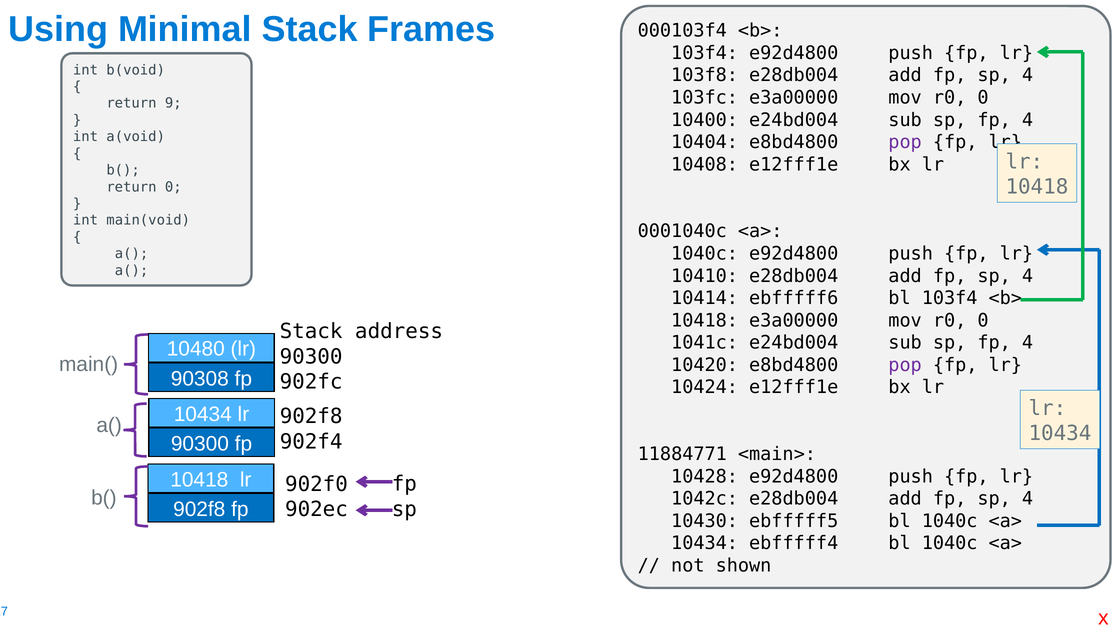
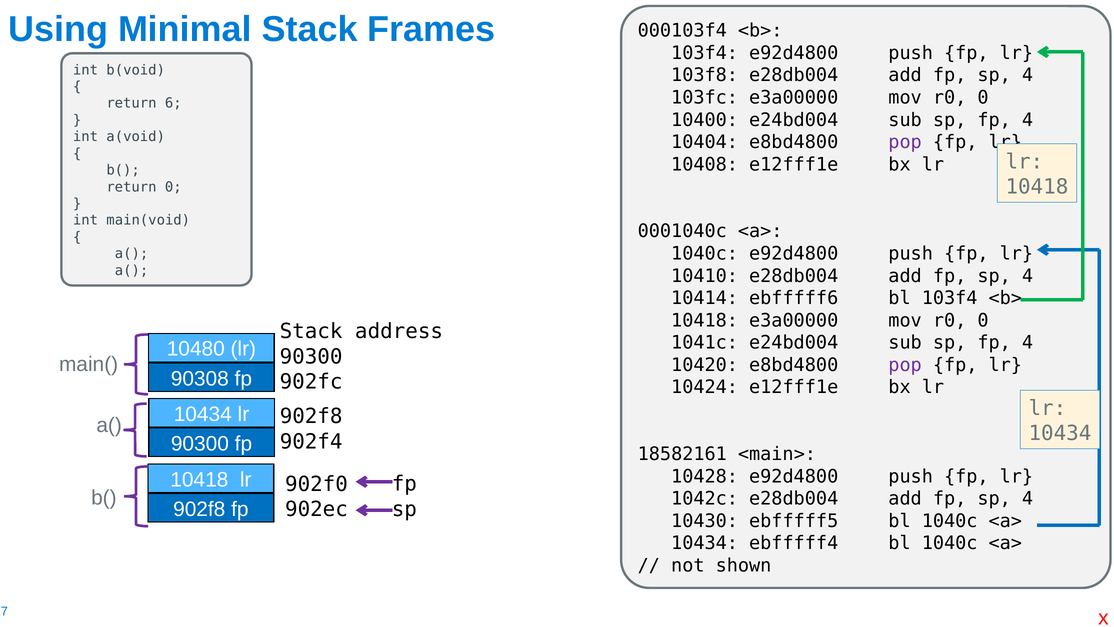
9: 9 -> 6 (173, 103)
11884771: 11884771 -> 18582161 (682, 454)
